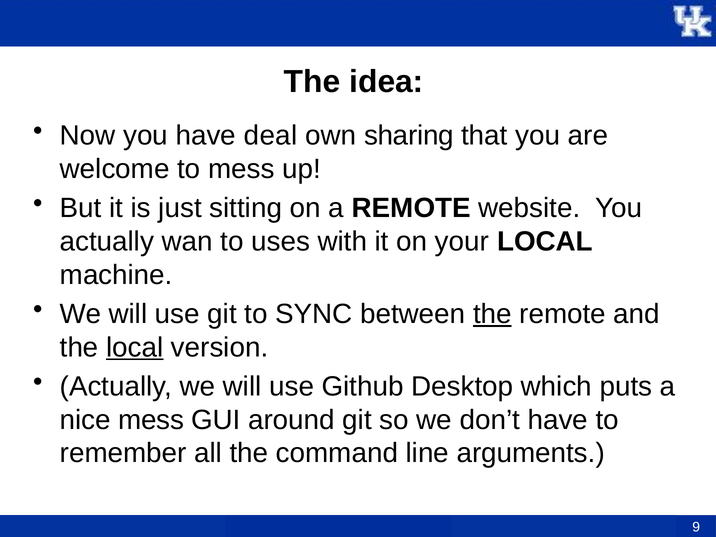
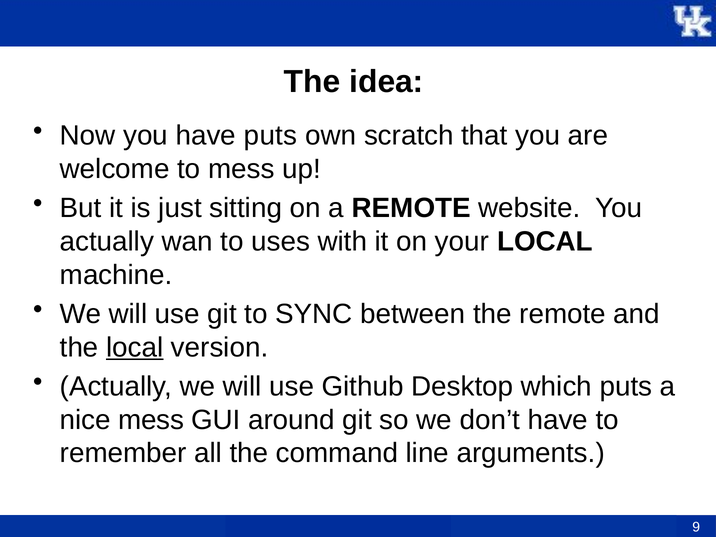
have deal: deal -> puts (270, 136)
sharing: sharing -> scratch (409, 136)
the underline: present -> none (492, 314)
